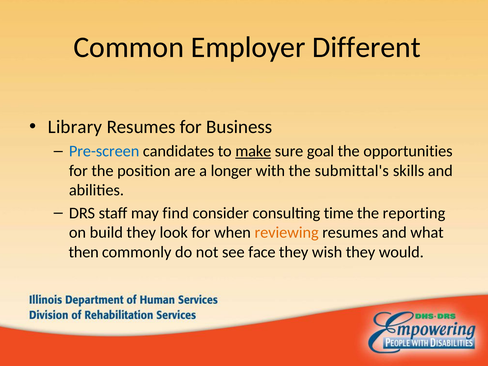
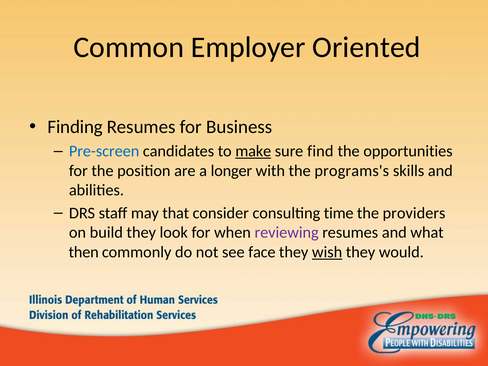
Different: Different -> Oriented (366, 47)
Library: Library -> Finding (75, 127)
goal: goal -> find (320, 151)
submittal's: submittal's -> programs's (352, 171)
find: find -> that (176, 213)
reporting: reporting -> providers (414, 213)
reviewing colour: orange -> purple (287, 233)
wish underline: none -> present (327, 252)
